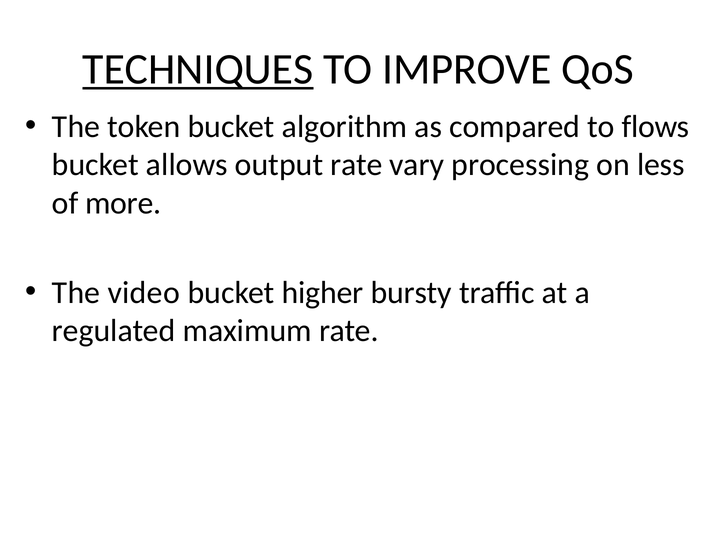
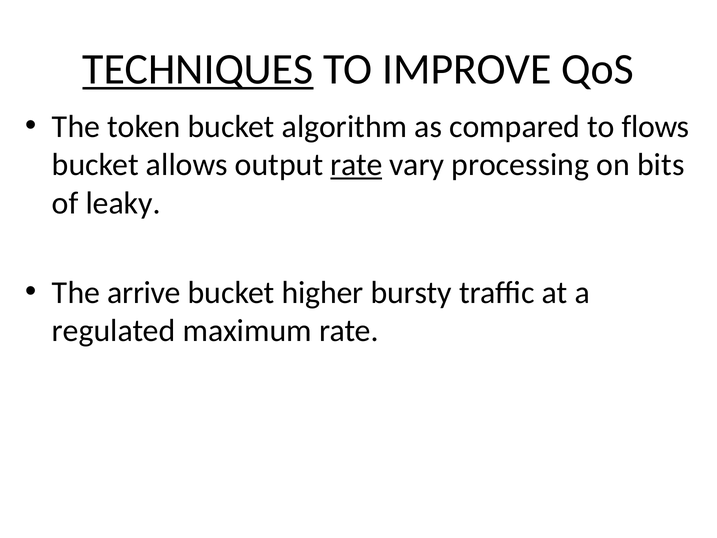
rate underline: none -> present (356, 165)
less: less -> bits (661, 165)
more: more -> leaky (123, 203)
video: video -> arrive (144, 292)
